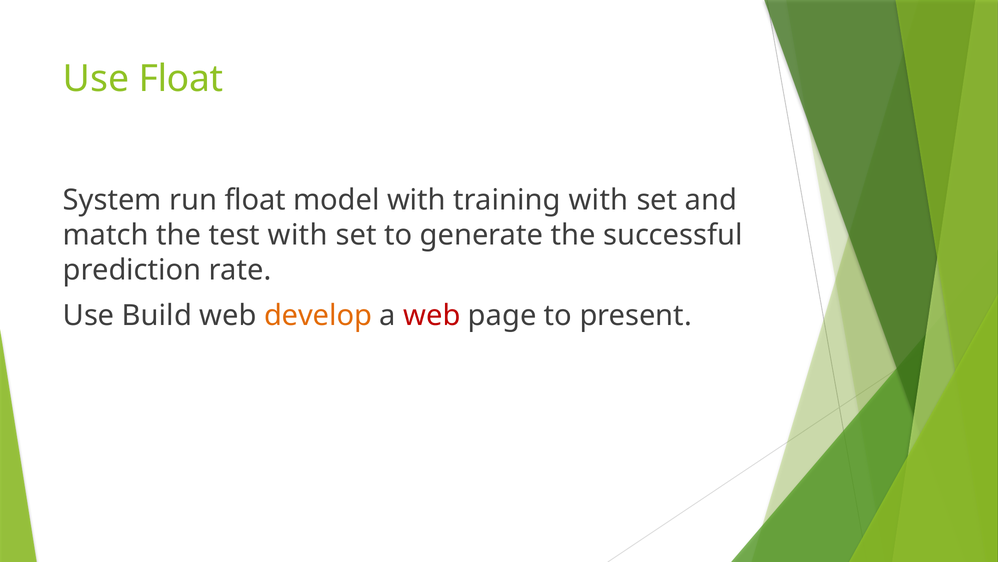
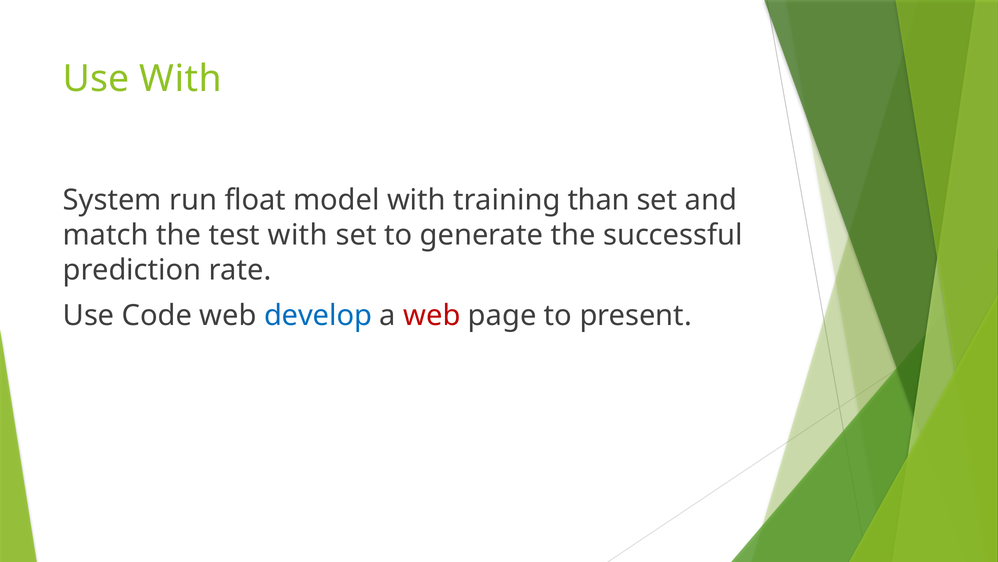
Use Float: Float -> With (181, 79)
training with: with -> than (599, 200)
Build: Build -> Code (157, 315)
develop colour: orange -> blue (318, 315)
